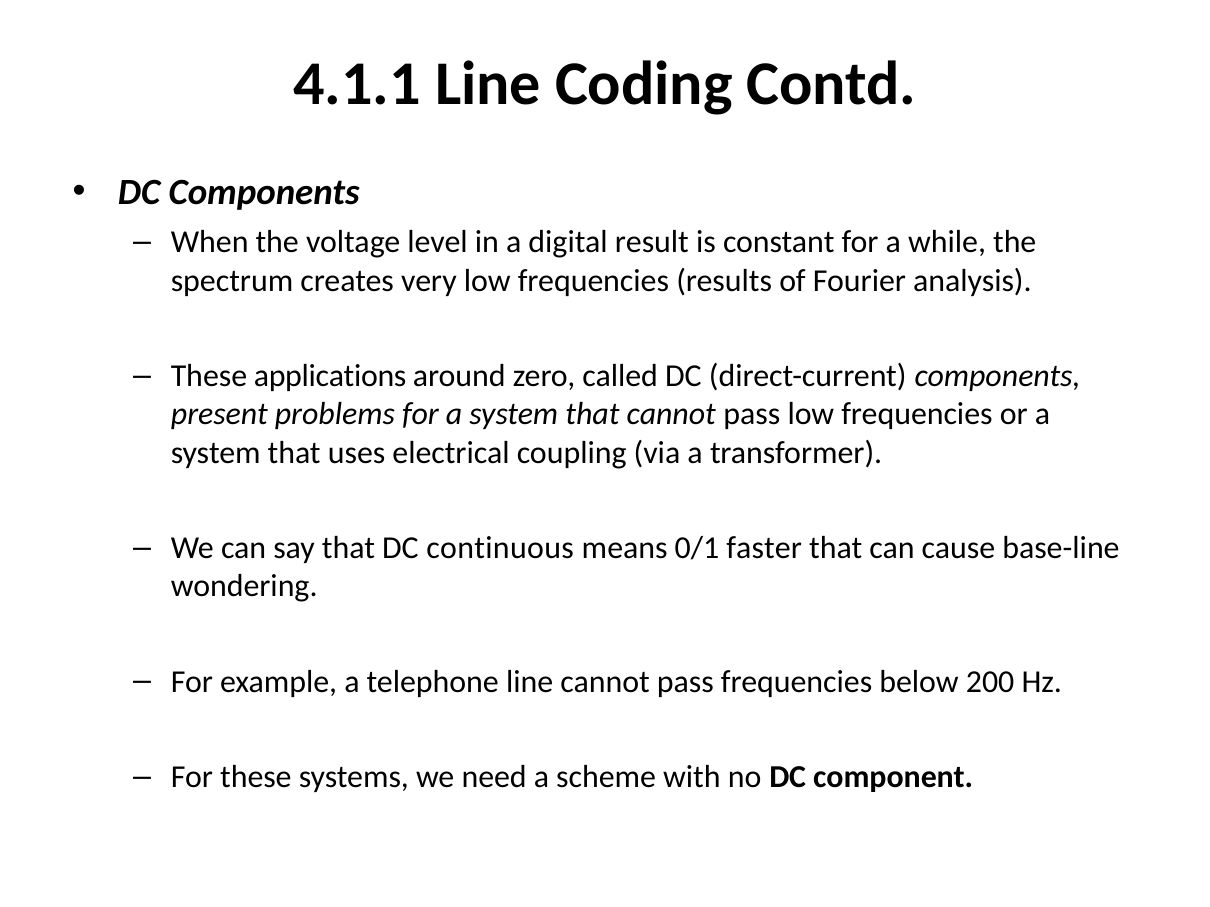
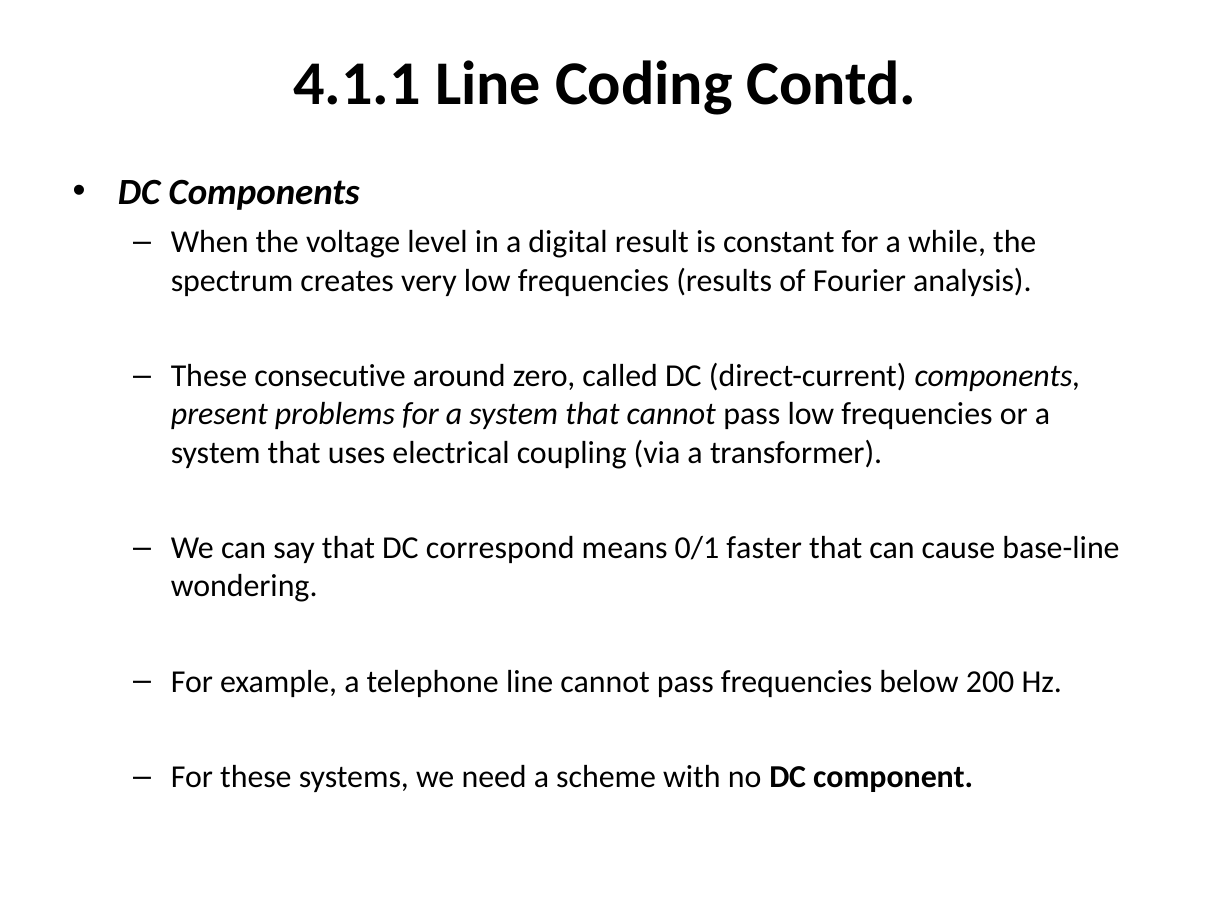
applications: applications -> consecutive (330, 376)
continuous: continuous -> correspond (500, 548)
